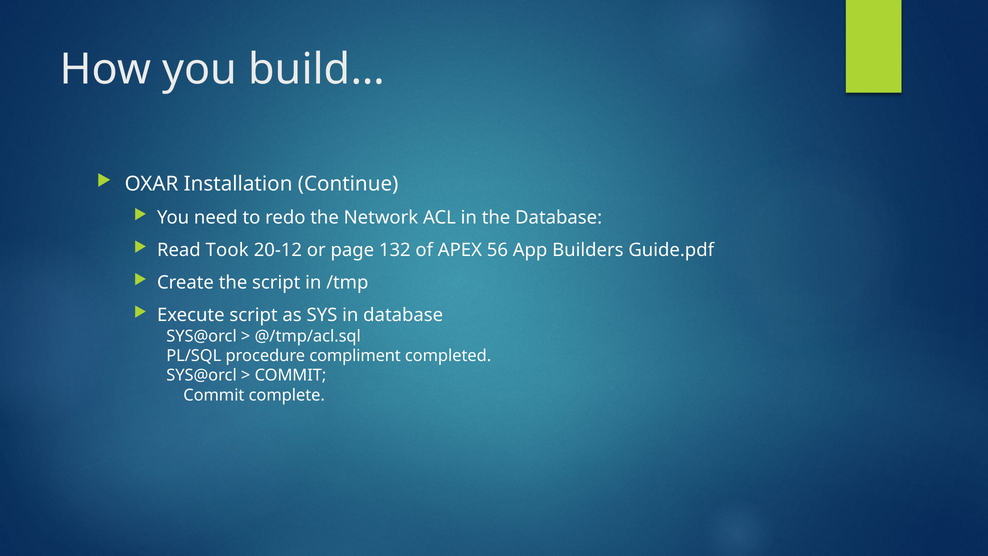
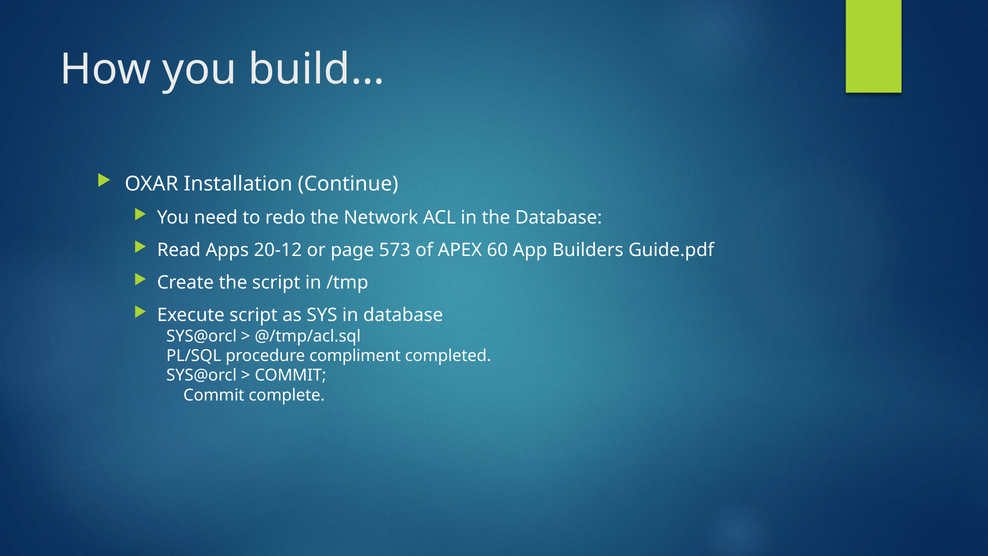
Took: Took -> Apps (227, 250)
132: 132 -> 573 (395, 250)
56: 56 -> 60 (497, 250)
